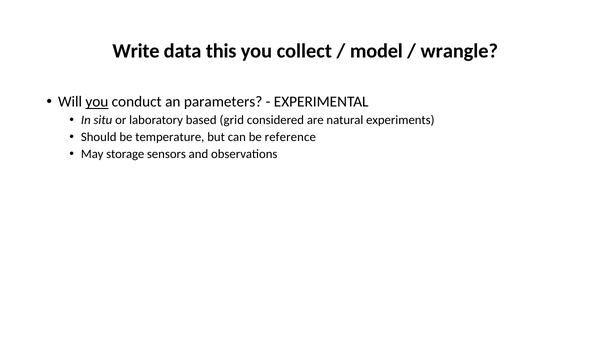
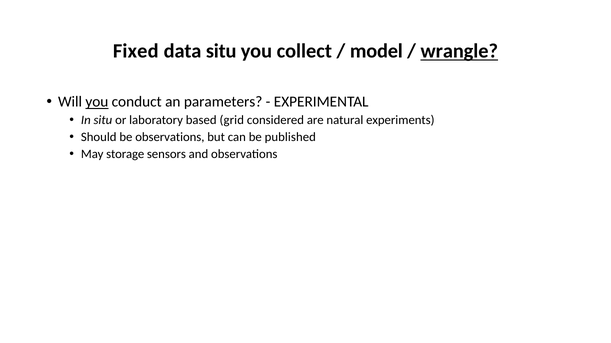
Write: Write -> Fixed (136, 51)
data this: this -> situ (221, 51)
wrangle underline: none -> present (459, 51)
be temperature: temperature -> observations (170, 137)
reference: reference -> published (290, 137)
